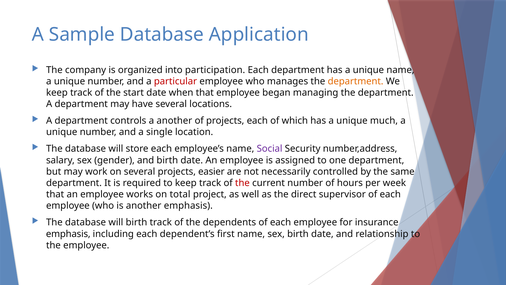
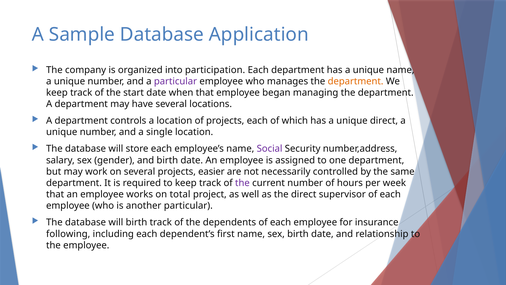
particular colour: red -> purple (175, 81)
a another: another -> location (174, 121)
unique much: much -> direct (384, 121)
the colour: red -> purple (242, 183)
another emphasis: emphasis -> particular (188, 206)
emphasis: emphasis -> following (68, 234)
